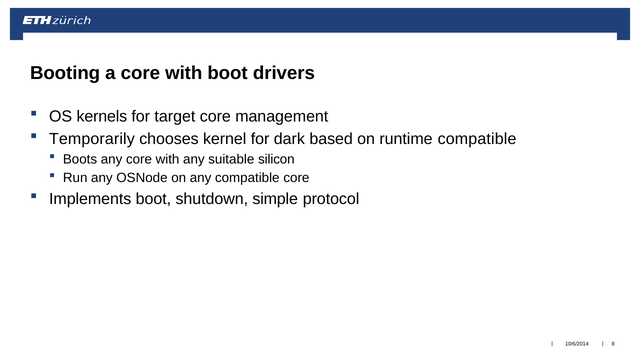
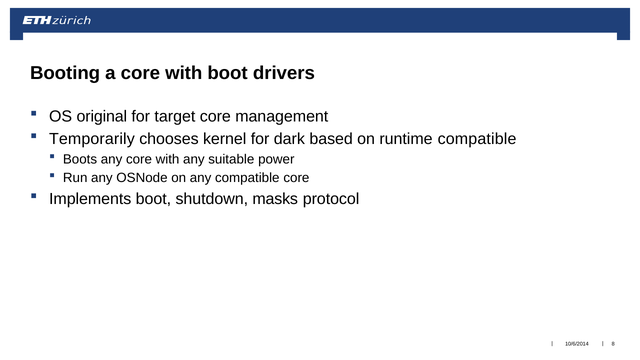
kernels: kernels -> original (102, 117)
silicon: silicon -> power (276, 159)
simple: simple -> masks (275, 199)
